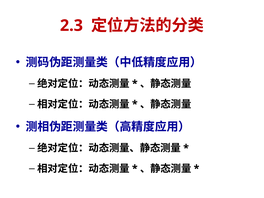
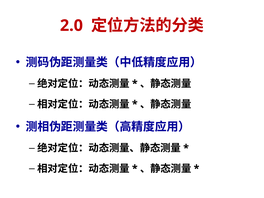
2.3: 2.3 -> 2.0 (71, 26)
